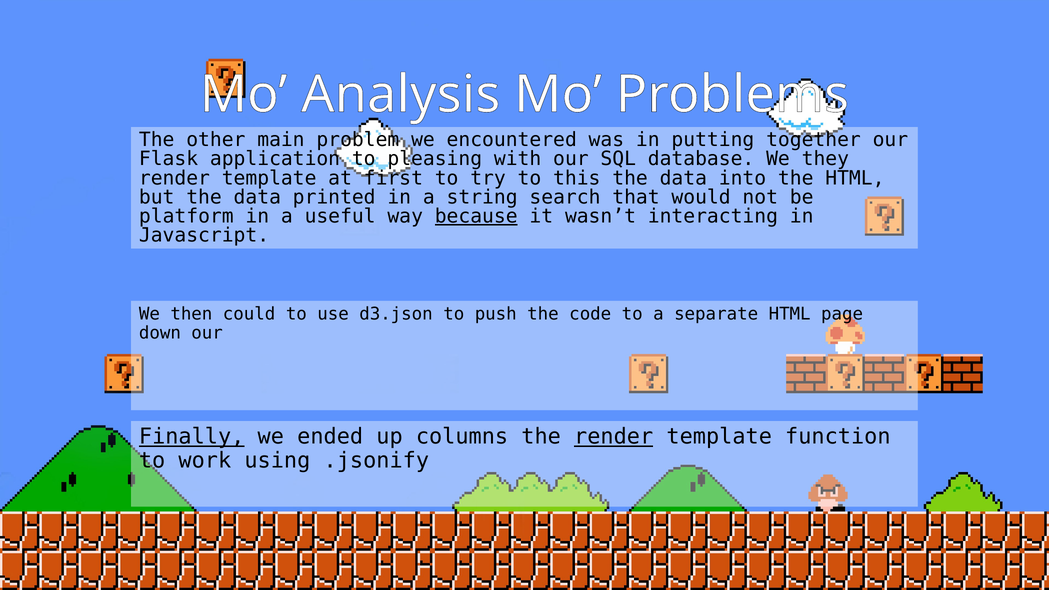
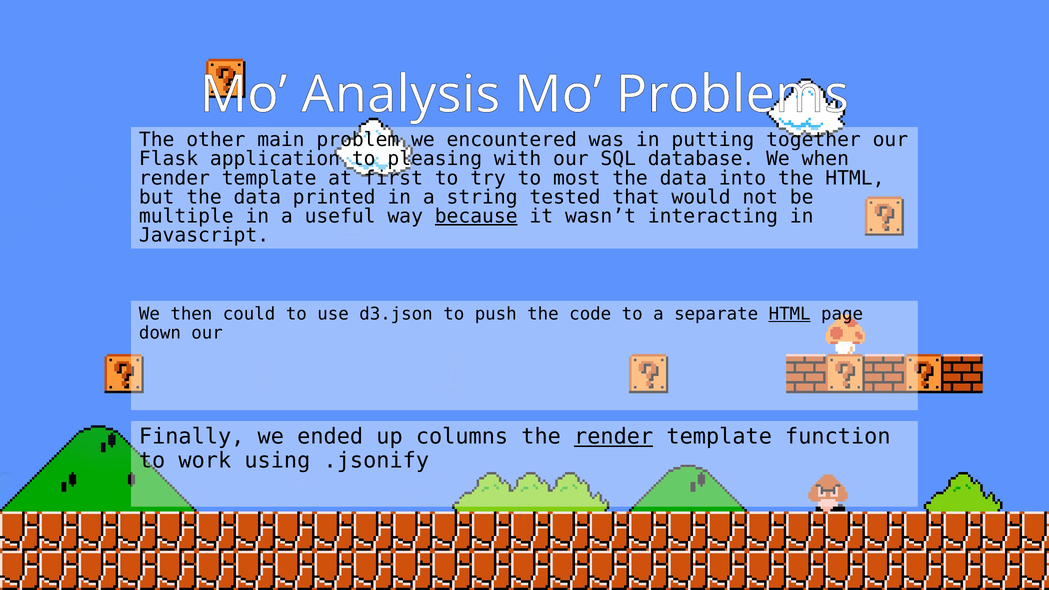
they: they -> when (825, 159)
this: this -> most (577, 178)
search: search -> tested (565, 197)
platform: platform -> multiple (186, 216)
HTML underline: none -> present (790, 314)
Finally underline: present -> none (192, 437)
